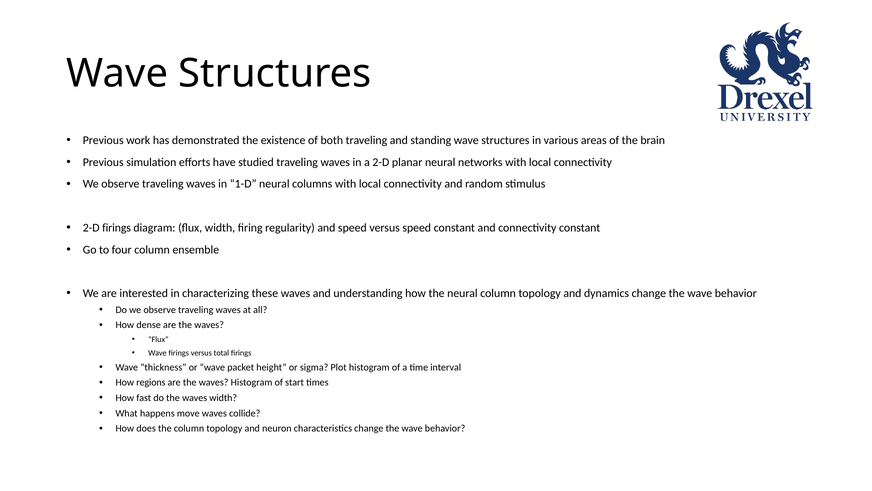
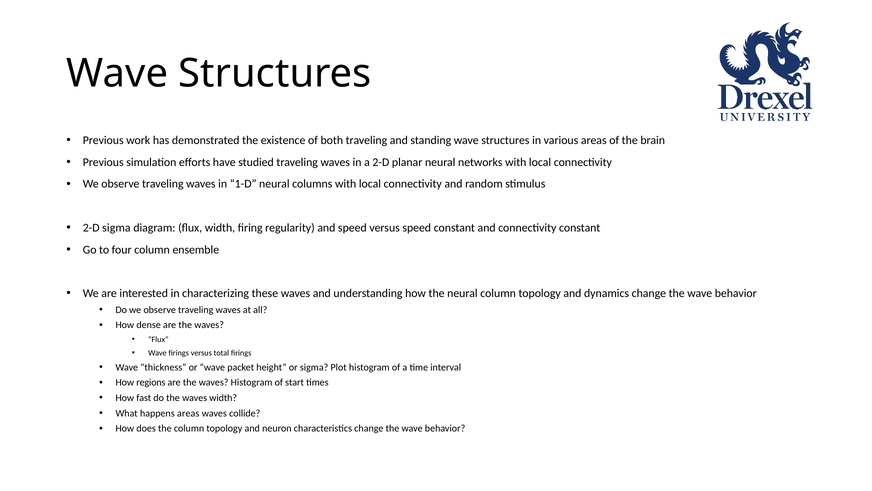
2-D firings: firings -> sigma (116, 228)
happens move: move -> areas (188, 413)
